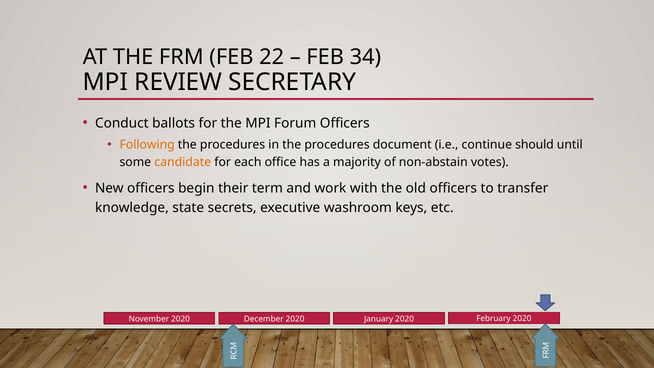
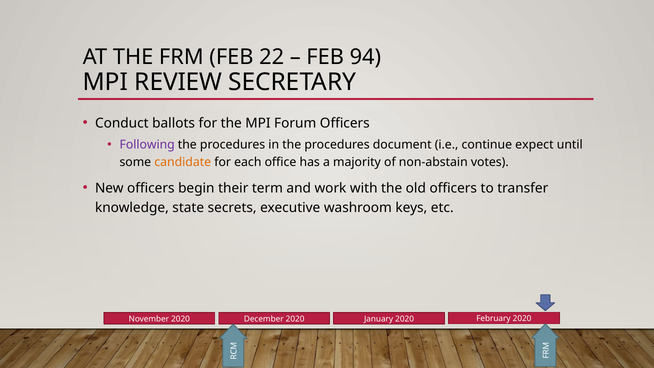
34: 34 -> 94 (365, 57)
Following colour: orange -> purple (147, 145)
should: should -> expect (534, 145)
